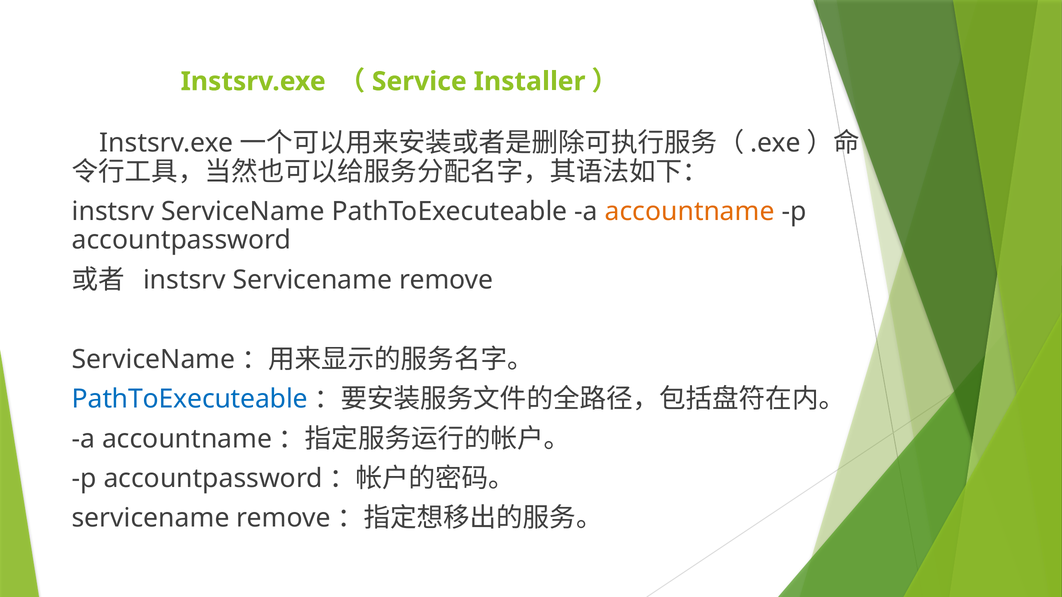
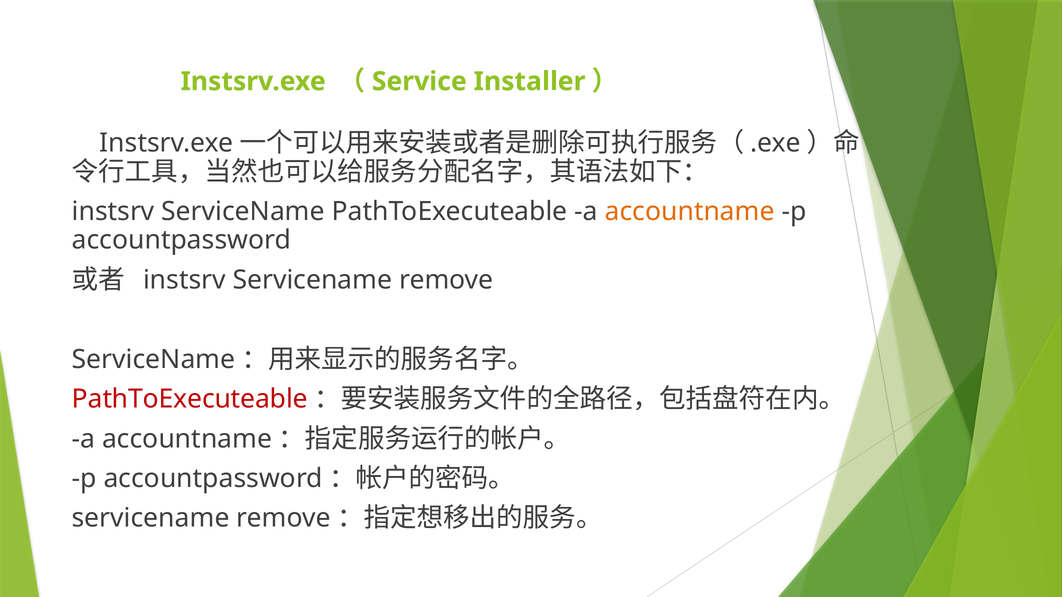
PathToExecuteable colour: blue -> red (190, 399)
